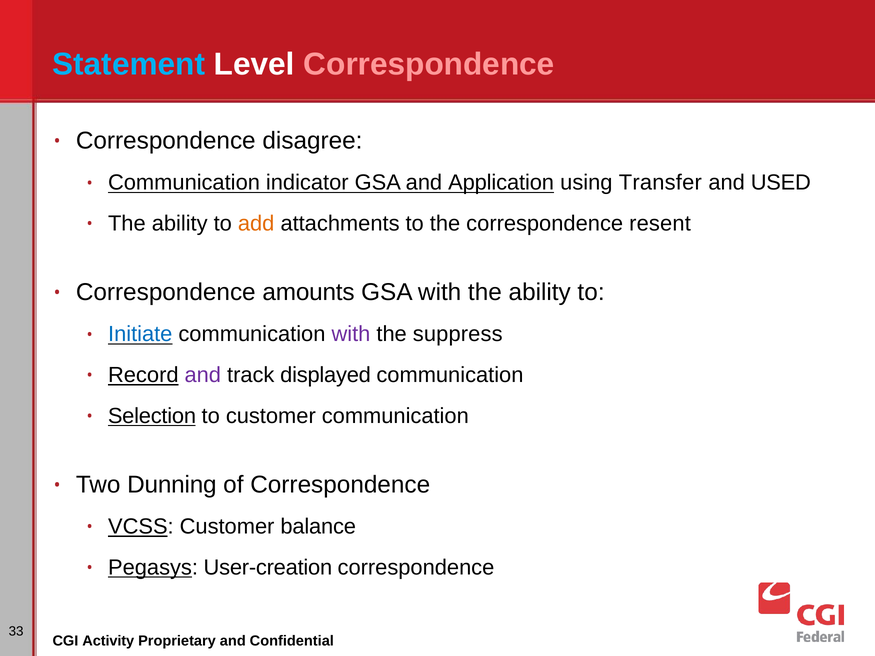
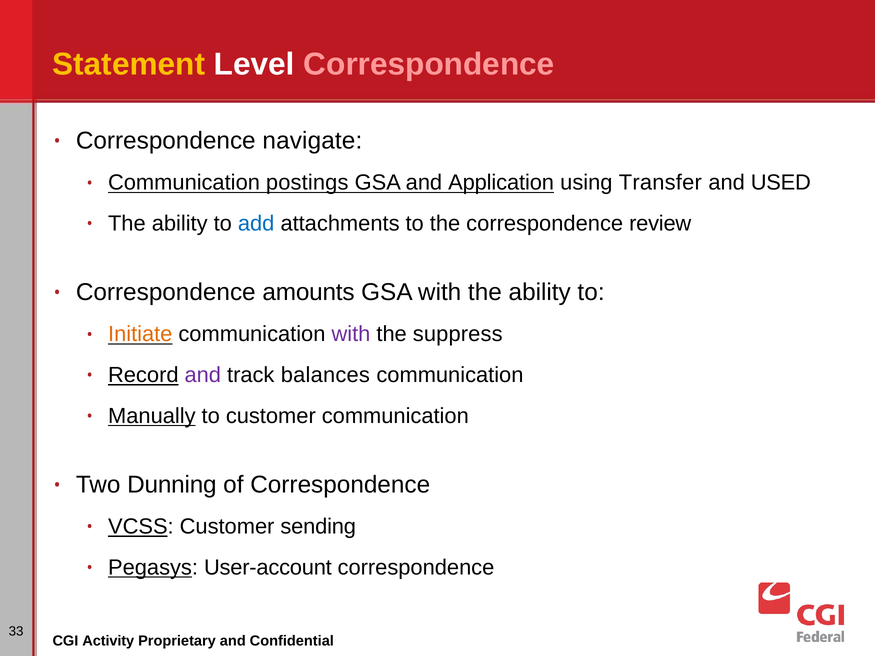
Statement colour: light blue -> yellow (129, 65)
disagree: disagree -> navigate (312, 141)
indicator: indicator -> postings (307, 183)
add colour: orange -> blue (256, 224)
resent: resent -> review (660, 224)
Initiate colour: blue -> orange (140, 334)
displayed: displayed -> balances (325, 375)
Selection: Selection -> Manually (152, 416)
balance: balance -> sending (318, 527)
User-creation: User-creation -> User-account (268, 568)
